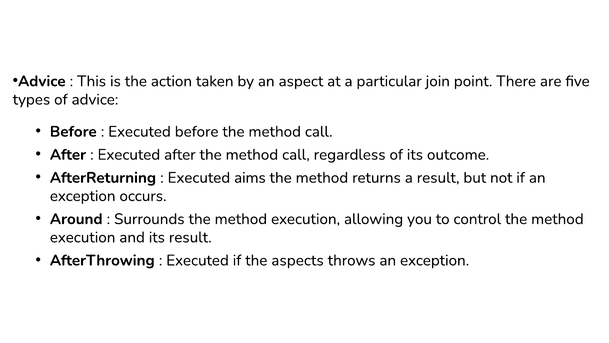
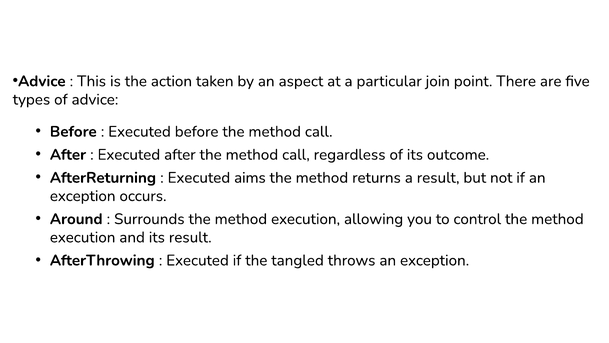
aspects: aspects -> tangled (298, 260)
